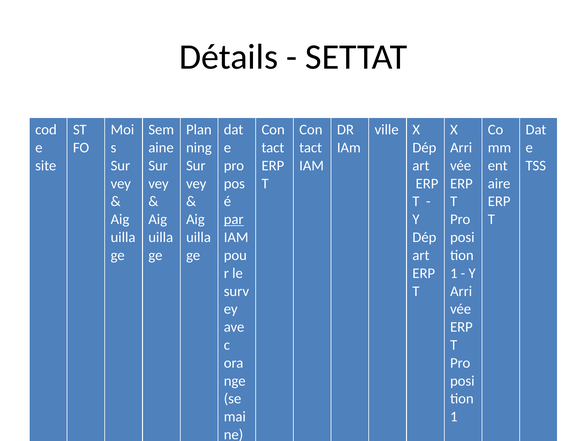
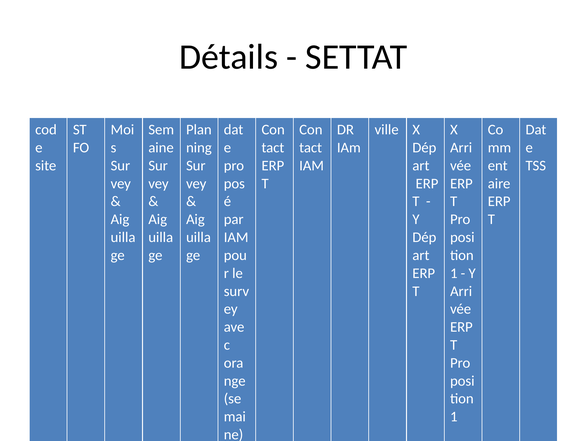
par underline: present -> none (234, 219)
